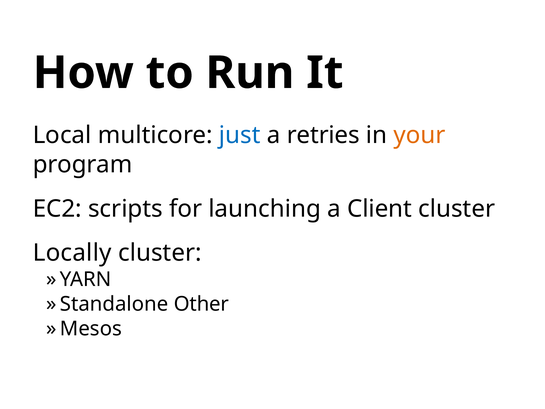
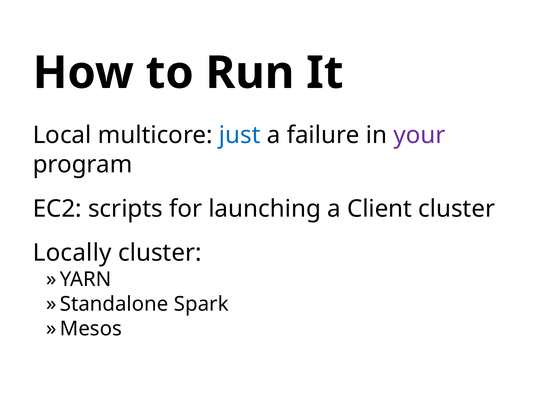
retries: retries -> failure (323, 135)
your colour: orange -> purple (419, 135)
Other: Other -> Spark (201, 304)
